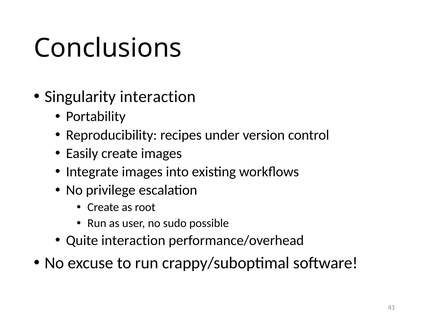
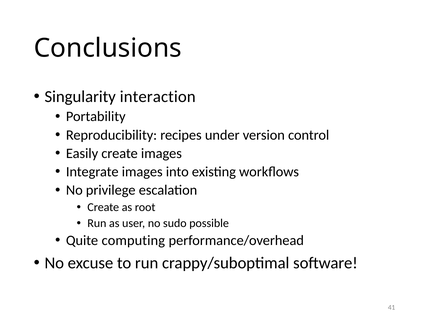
Quite interaction: interaction -> computing (133, 240)
